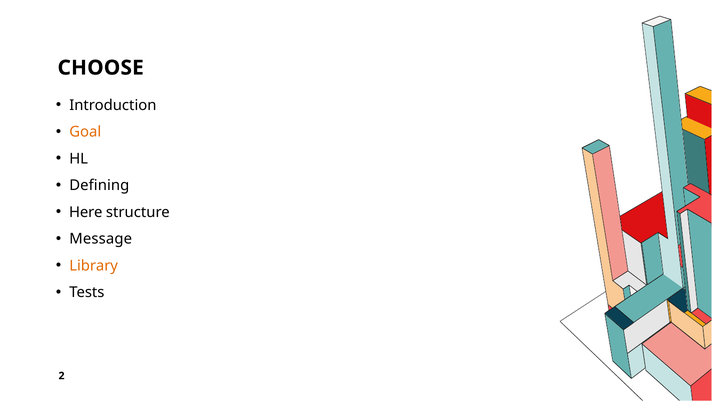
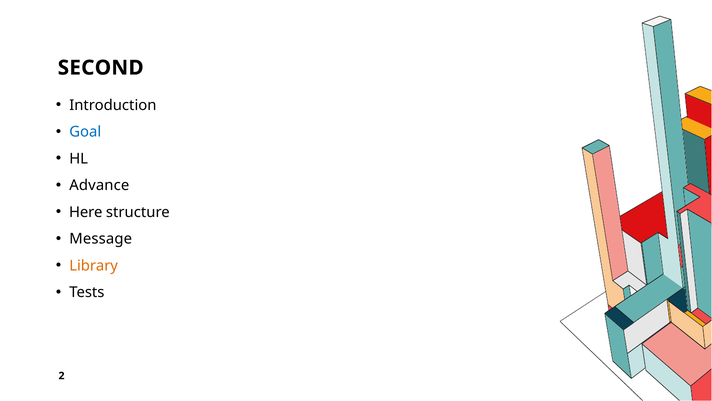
CHOOSE: CHOOSE -> SECOND (101, 68)
Goal colour: orange -> blue (85, 132)
Defining: Defining -> Advance (99, 185)
